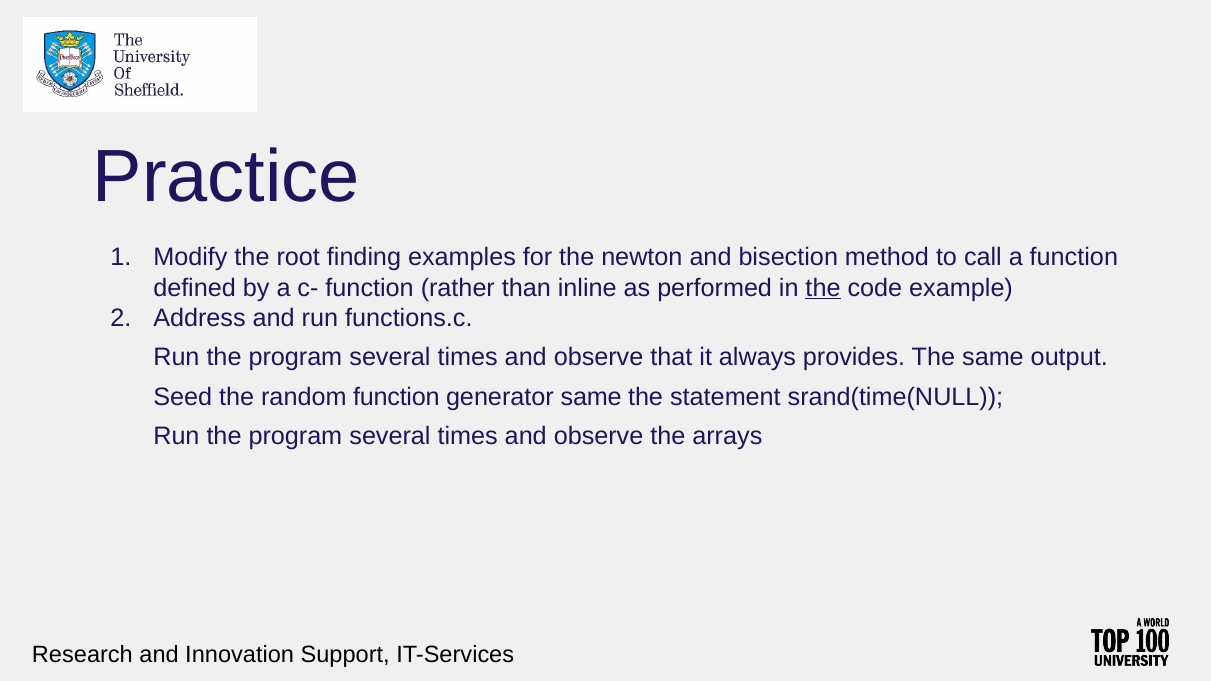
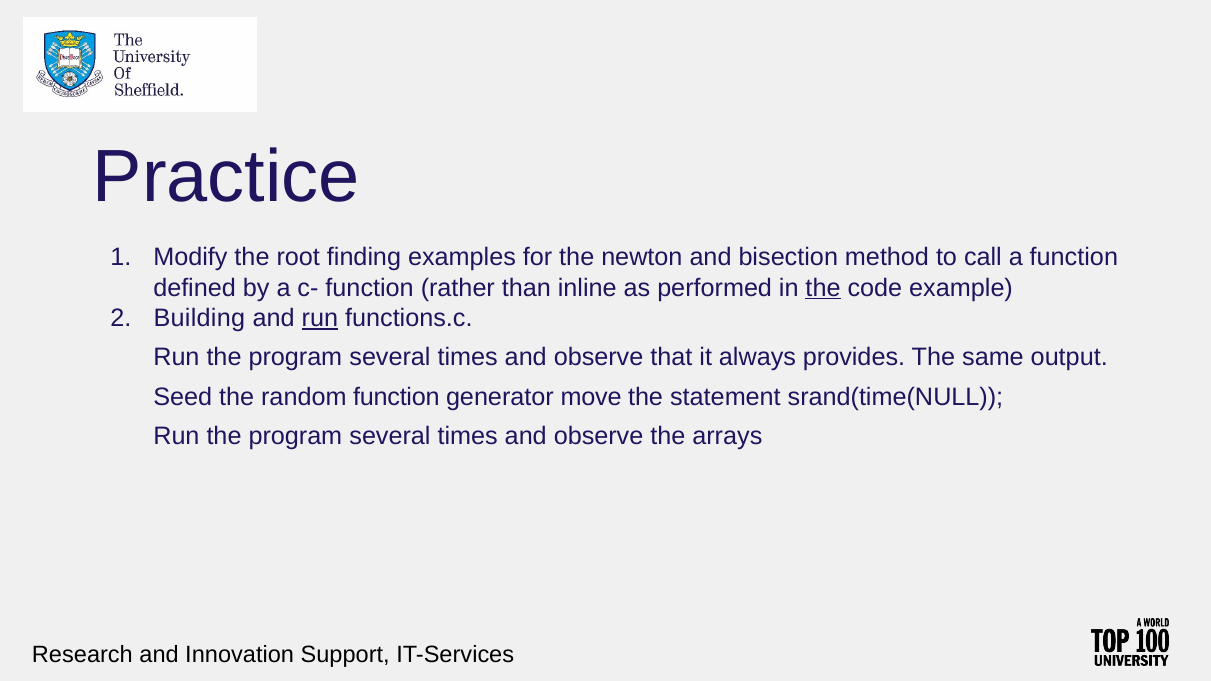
Address: Address -> Building (199, 318)
run underline: none -> present (320, 318)
generator same: same -> move (591, 397)
